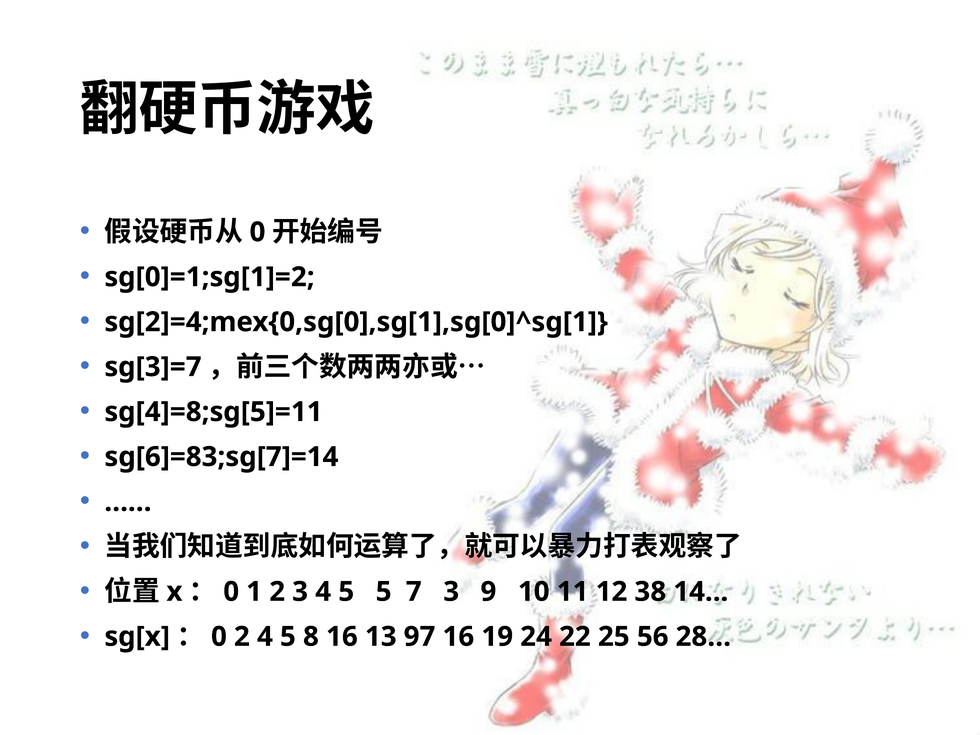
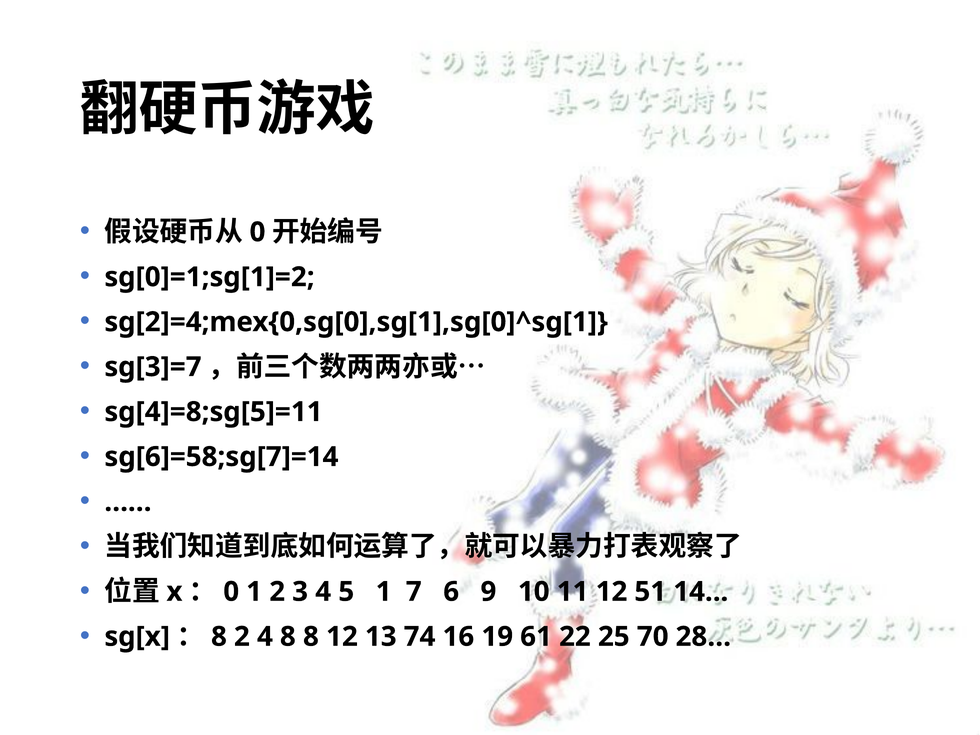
sg[6]=83;sg[7]=14: sg[6]=83;sg[7]=14 -> sg[6]=58;sg[7]=14 (221, 457)
5 5: 5 -> 1 (384, 592)
7 3: 3 -> 6 (451, 592)
38: 38 -> 51 (650, 592)
0: 0 -> 8 (219, 637)
2 4 5: 5 -> 8 (288, 637)
8 16: 16 -> 12 (342, 637)
97: 97 -> 74 (420, 637)
24: 24 -> 61 (536, 637)
56: 56 -> 70 (653, 637)
